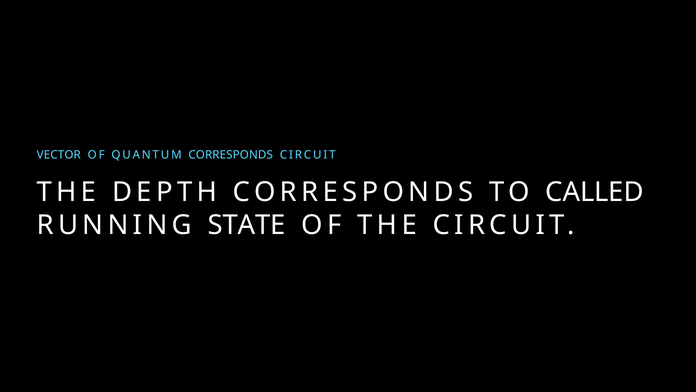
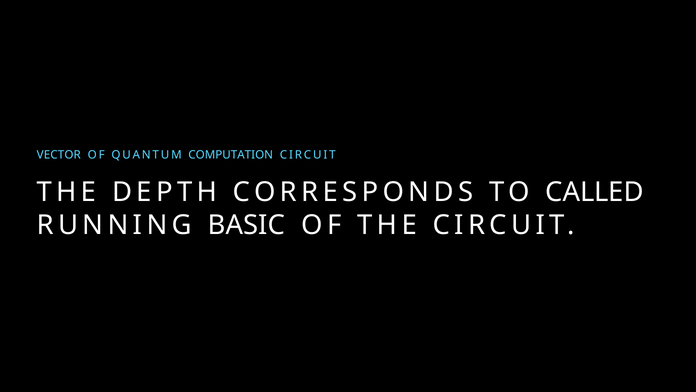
QUANTUM CORRESPONDS: CORRESPONDS -> COMPUTATION (231, 155)
STATE: STATE -> BASIC (246, 225)
